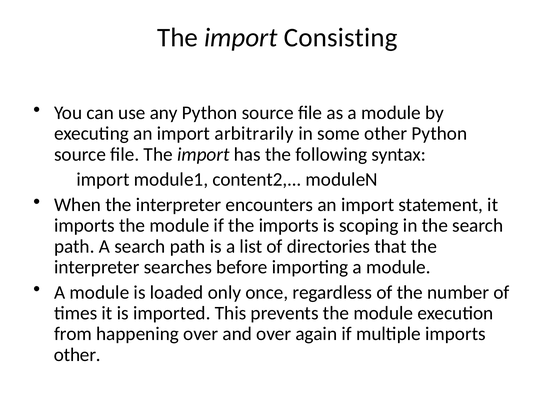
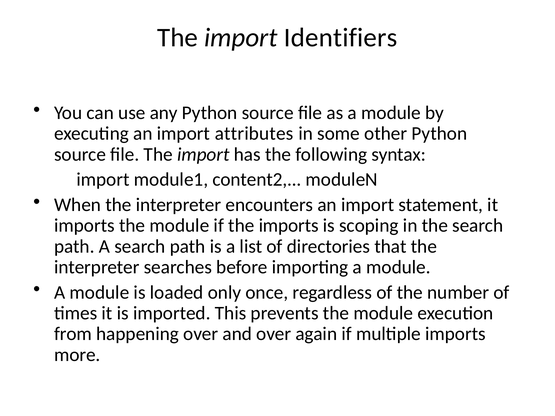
Consisting: Consisting -> Identifiers (341, 38)
arbitrarily: arbitrarily -> attributes (254, 134)
other: other -> more (77, 355)
